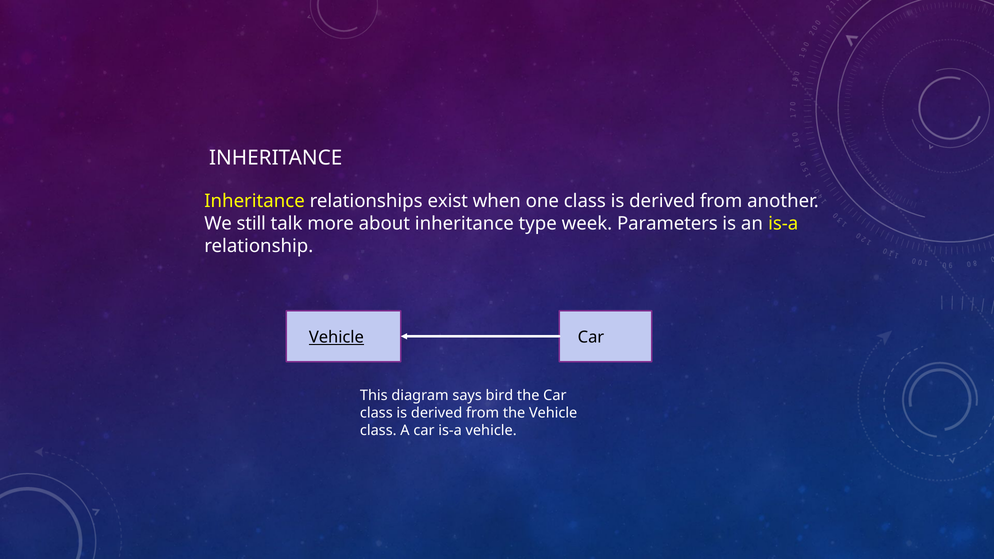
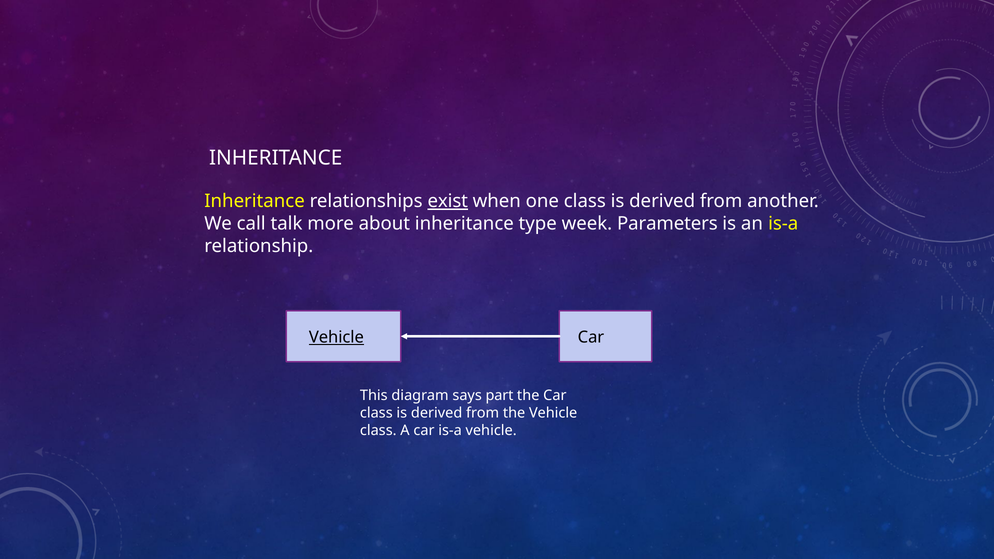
exist underline: none -> present (448, 201)
still: still -> call (251, 224)
bird: bird -> part (499, 396)
